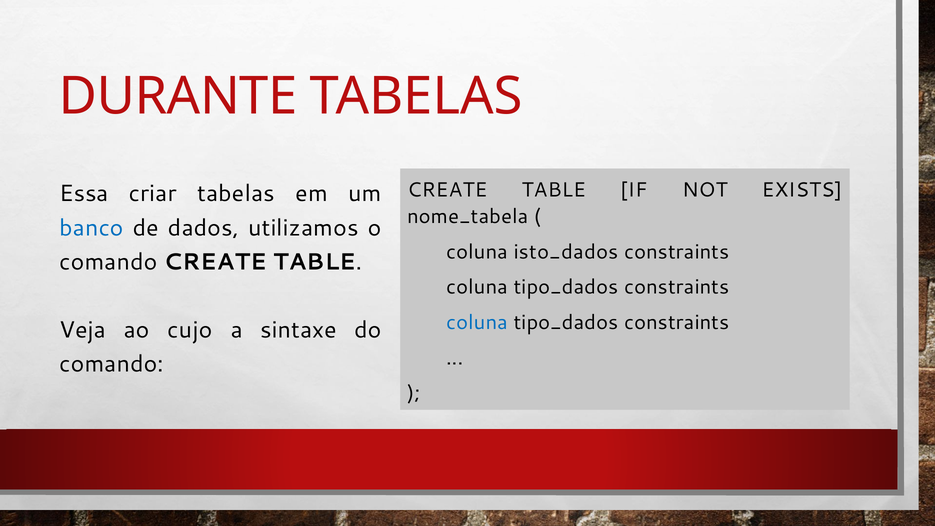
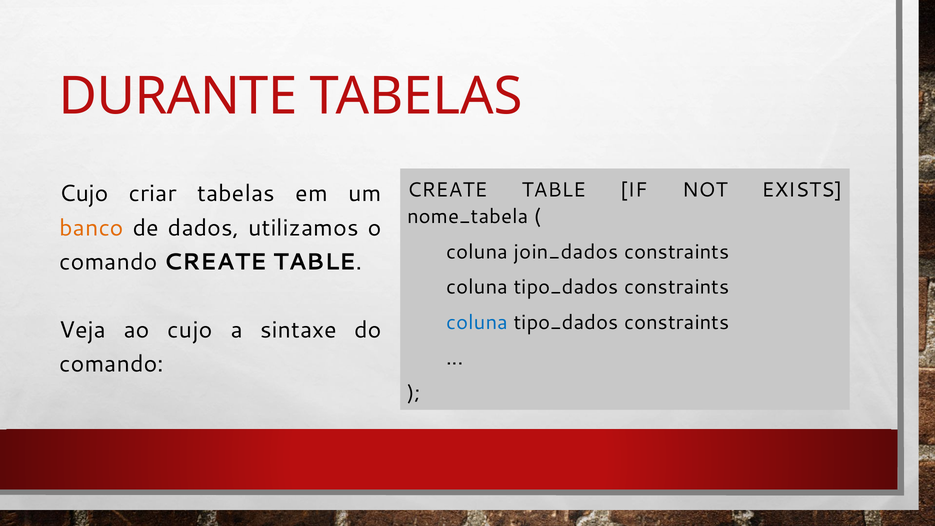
Essa: Essa -> Cujo (84, 194)
banco colour: blue -> orange (92, 228)
isto_dados: isto_dados -> join_dados (566, 252)
